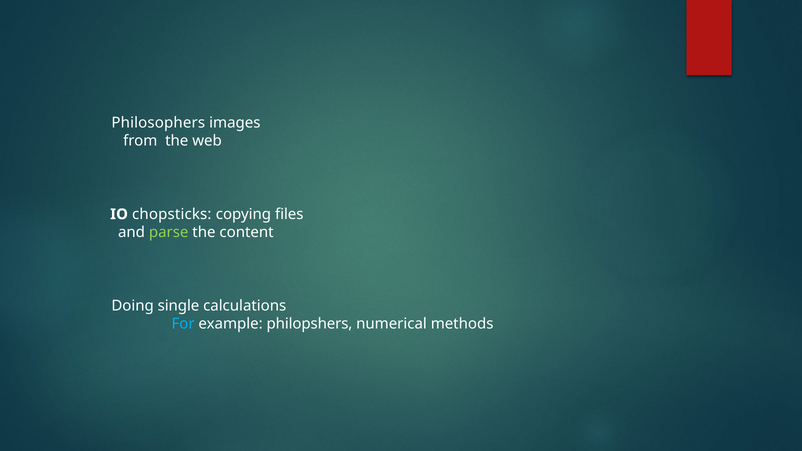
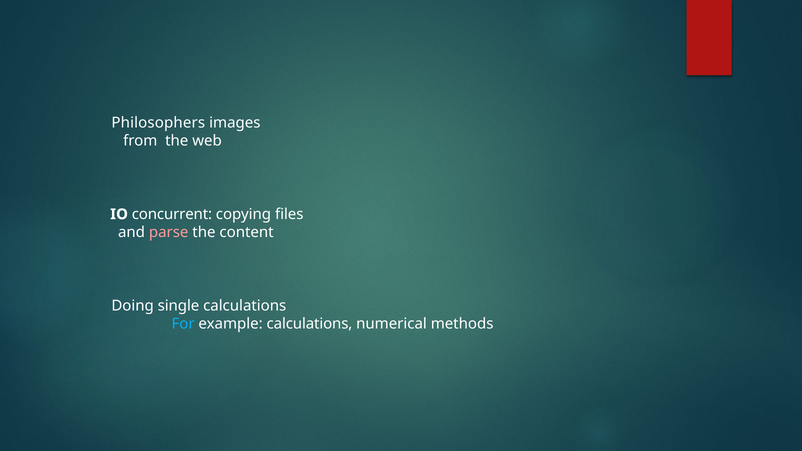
chopsticks: chopsticks -> concurrent (172, 214)
parse colour: light green -> pink (169, 232)
example philopshers: philopshers -> calculations (309, 324)
